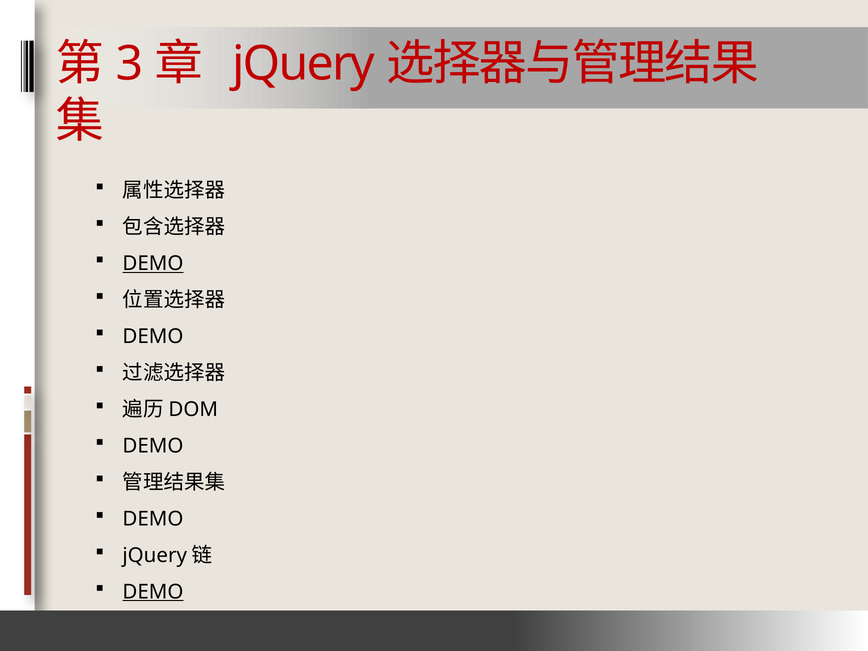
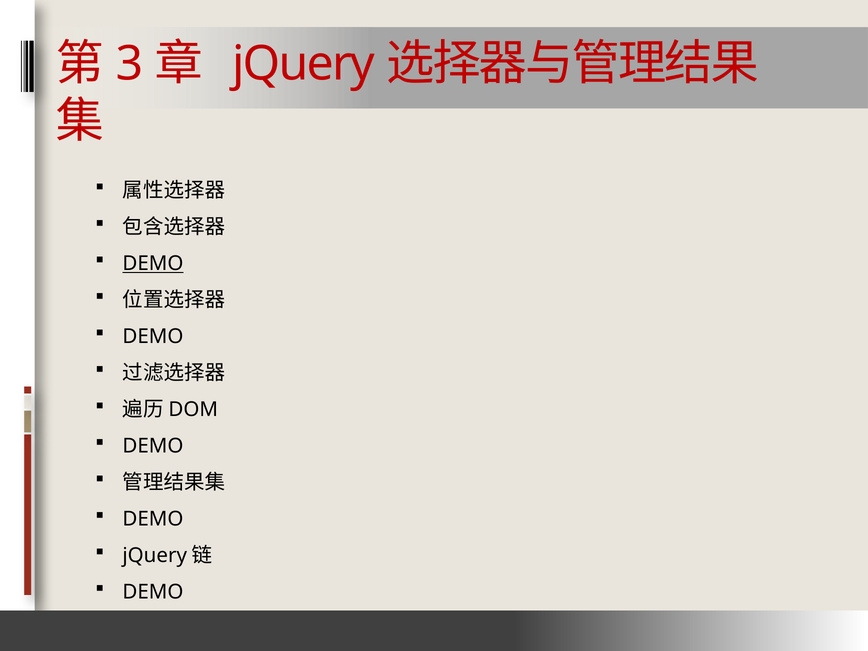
DEMO underline: present -> none (153, 592)
